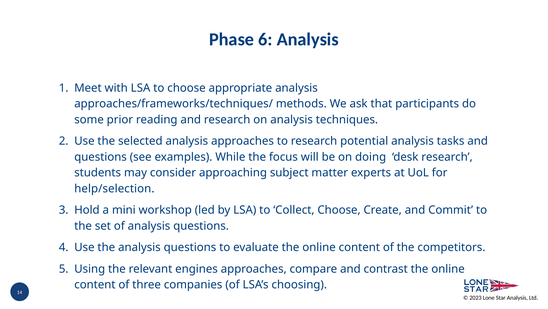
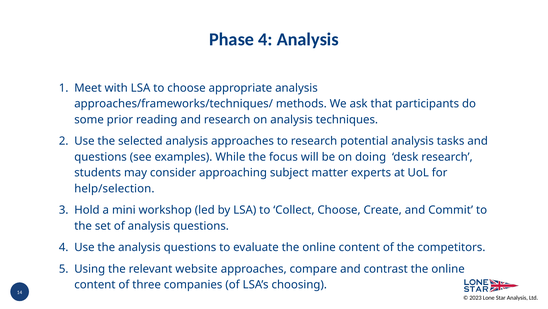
Phase 6: 6 -> 4 (265, 39)
engines: engines -> website (196, 268)
